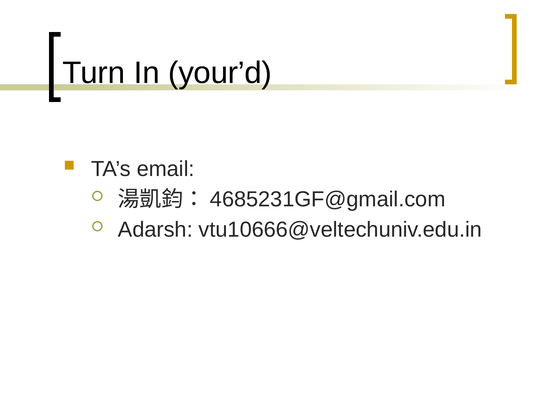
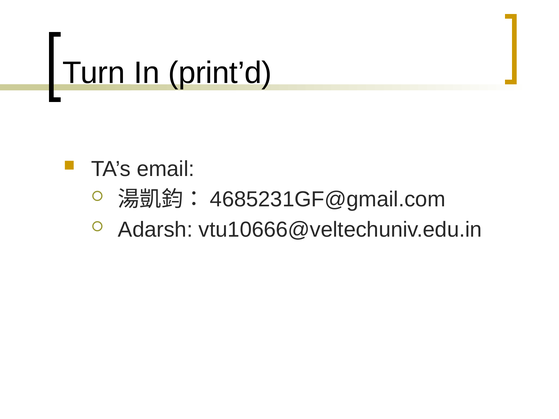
your’d: your’d -> print’d (220, 73)
